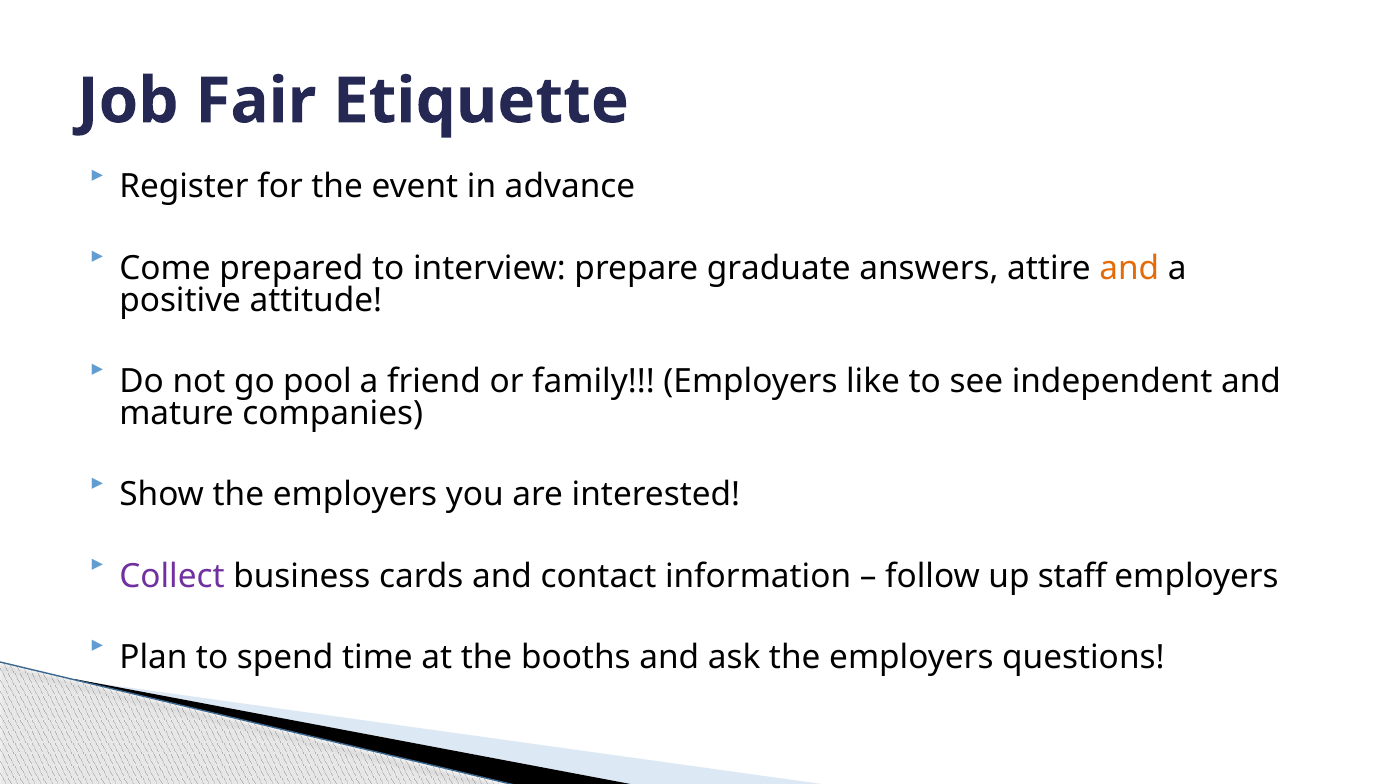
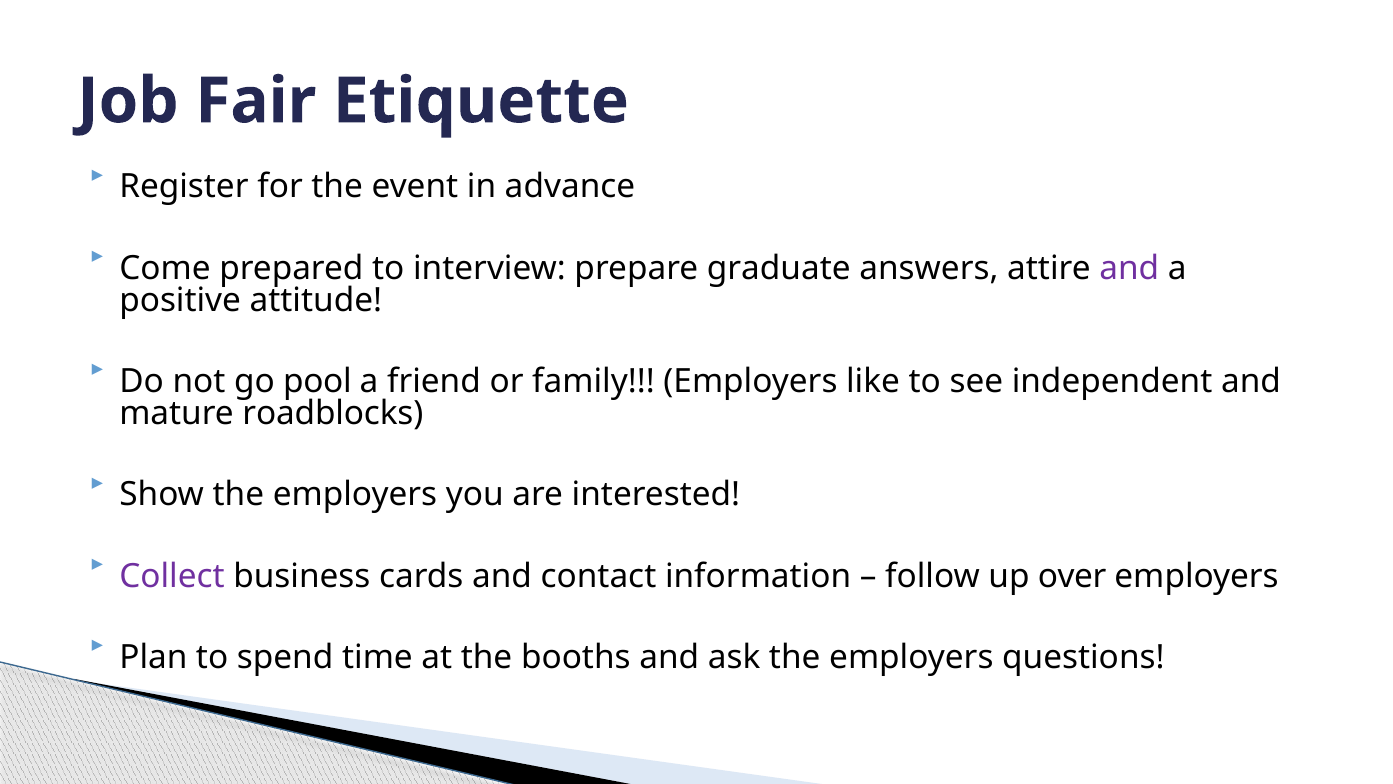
and colour: orange -> purple (1129, 268)
companies: companies -> roadblocks (333, 413)
staff: staff -> over (1072, 576)
